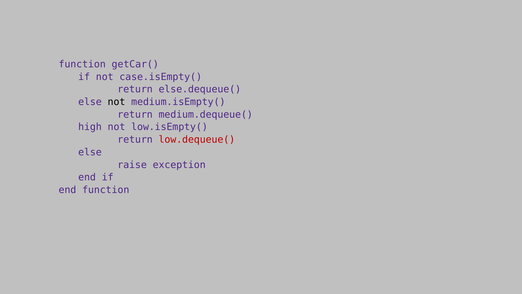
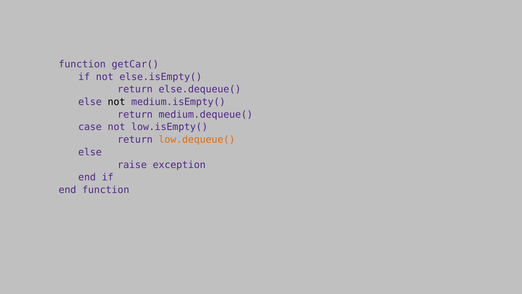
case.isEmpty(: case.isEmpty( -> else.isEmpty( (161, 77)
high: high -> case (90, 127)
low.dequeue( colour: red -> orange (197, 139)
